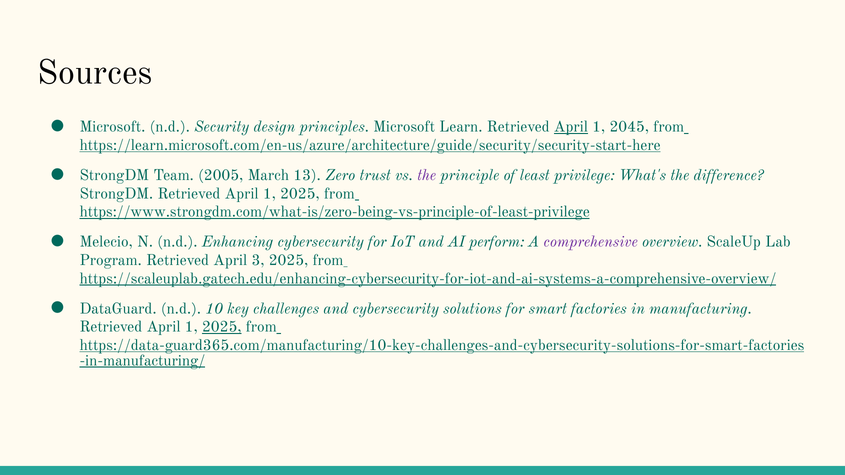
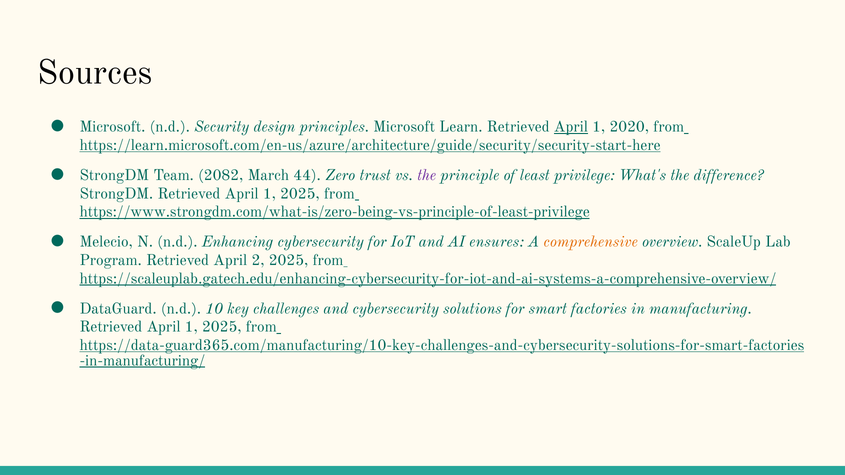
2045: 2045 -> 2020 (629, 127)
2005: 2005 -> 2082 (221, 175)
13: 13 -> 44 (307, 175)
perform: perform -> ensures (496, 242)
comprehensive colour: purple -> orange (591, 242)
3: 3 -> 2 (258, 260)
2025 underline: present -> none (222, 327)
